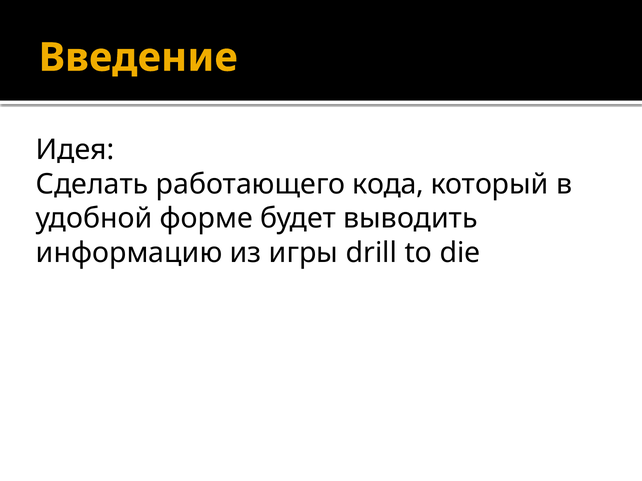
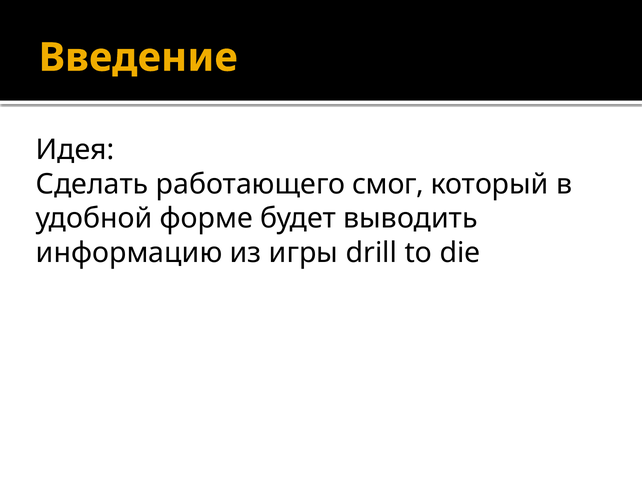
кода: кода -> смог (388, 184)
